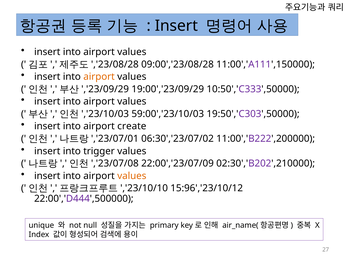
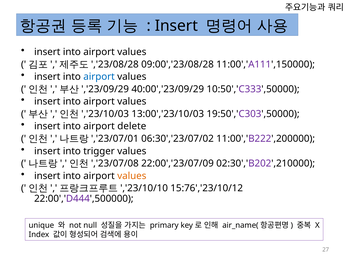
airport colour: orange -> blue (99, 77)
19:00','23/09/29: 19:00','23/09/29 -> 40:00','23/09/29 (168, 89)
59:00','23/10/03: 59:00','23/10/03 -> 13:00','23/10/03 (168, 114)
create: create -> delete (132, 127)
15:96','23/10/12: 15:96','23/10/12 -> 15:76','23/10/12 (207, 189)
